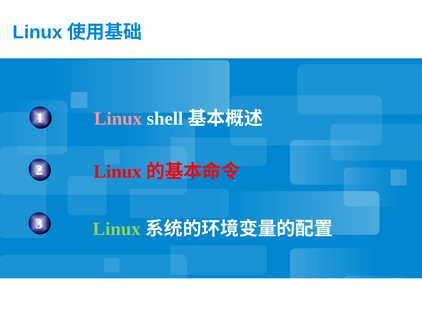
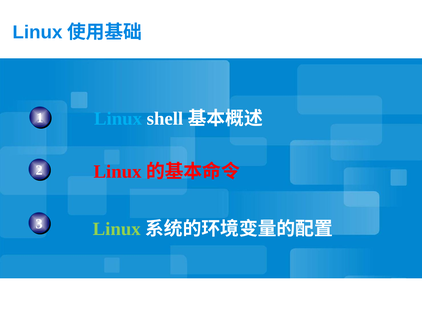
Linux colour: pink -> light blue (118, 119)
